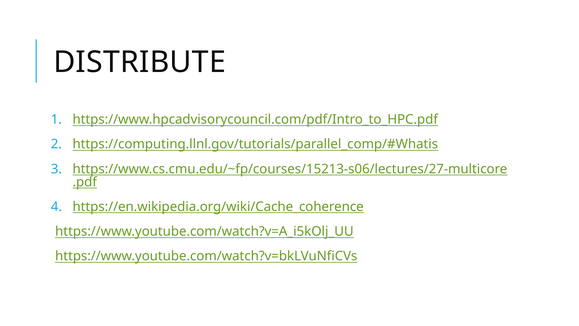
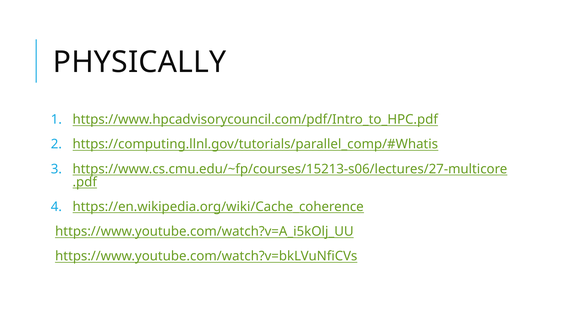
DISTRIBUTE: DISTRIBUTE -> PHYSICALLY (140, 62)
